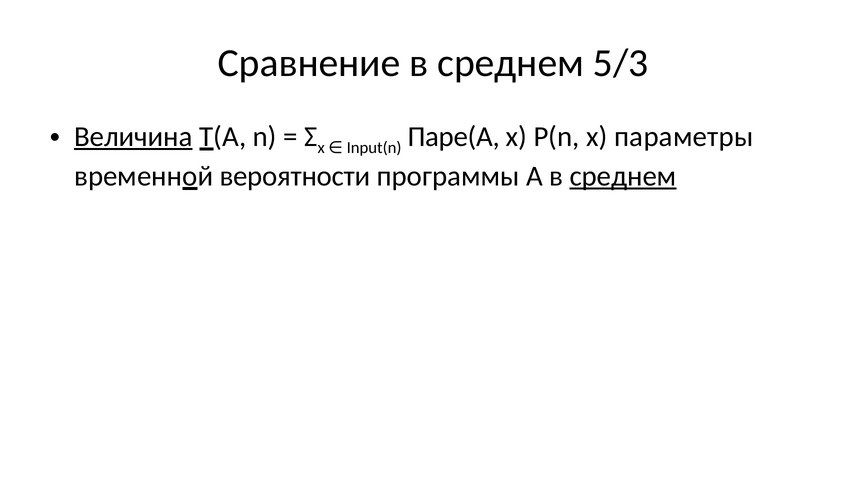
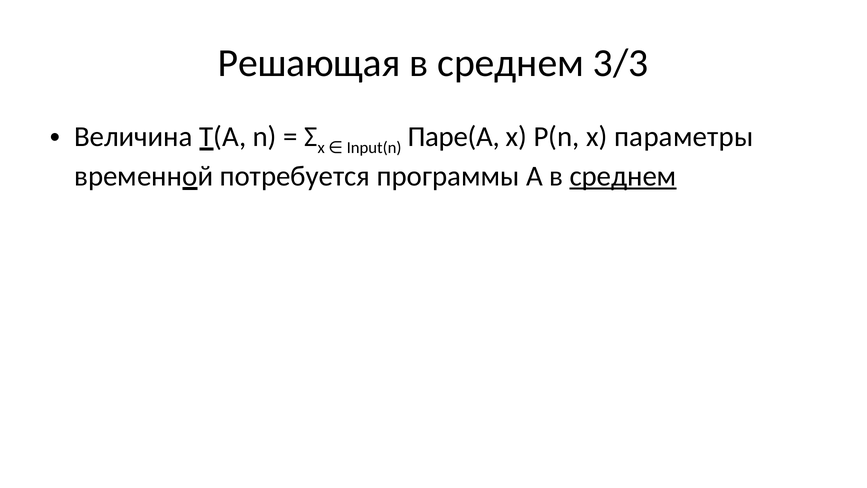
Сравнение: Сравнение -> Решающая (309, 63)
5/3: 5/3 -> 3/3 (621, 63)
Величина underline: present -> none (133, 136)
вероятности: вероятности -> потребуется (295, 176)
